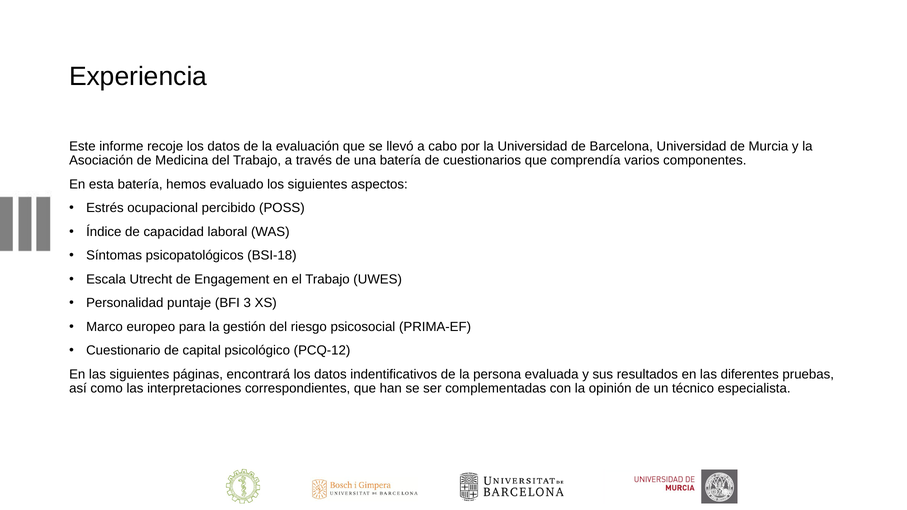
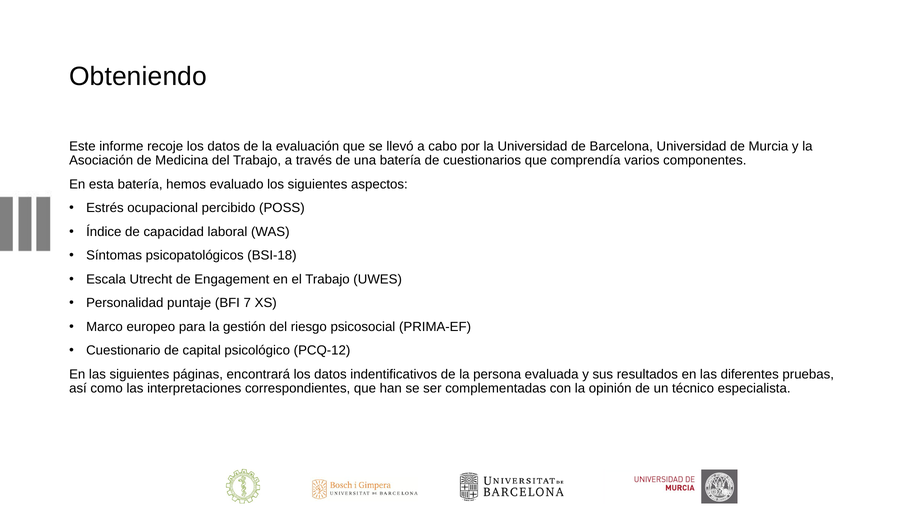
Experiencia: Experiencia -> Obteniendo (138, 76)
3: 3 -> 7 (247, 303)
